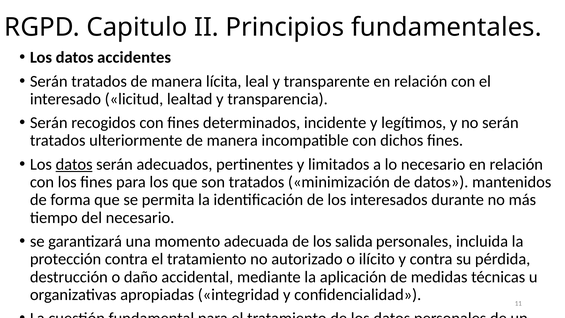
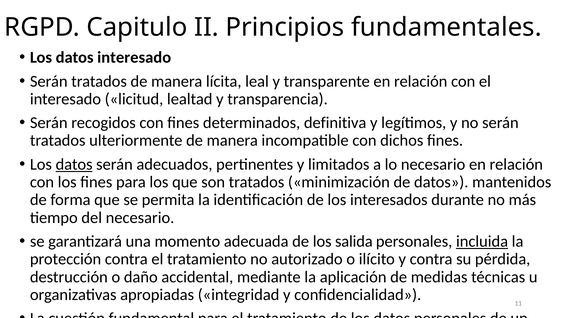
datos accidentes: accidentes -> interesado (134, 57)
incidente: incidente -> definitiva (335, 123)
incluida underline: none -> present (482, 241)
